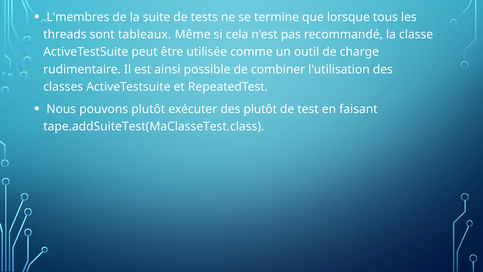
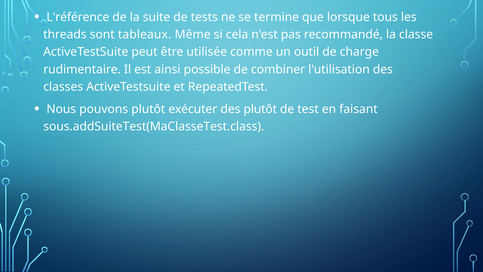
L'membres: L'membres -> L'référence (78, 17)
tape.addSuiteTest(MaClasseTest.class: tape.addSuiteTest(MaClasseTest.class -> sous.addSuiteTest(MaClasseTest.class (154, 127)
